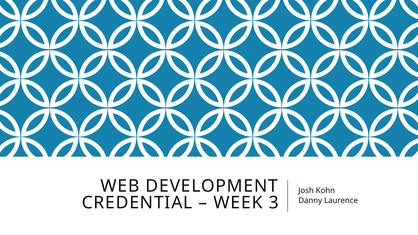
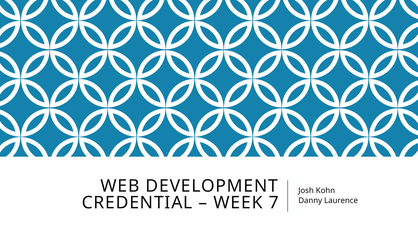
3: 3 -> 7 (274, 203)
